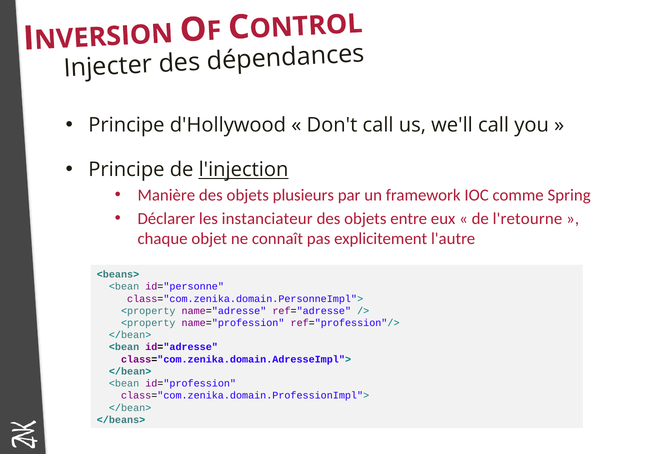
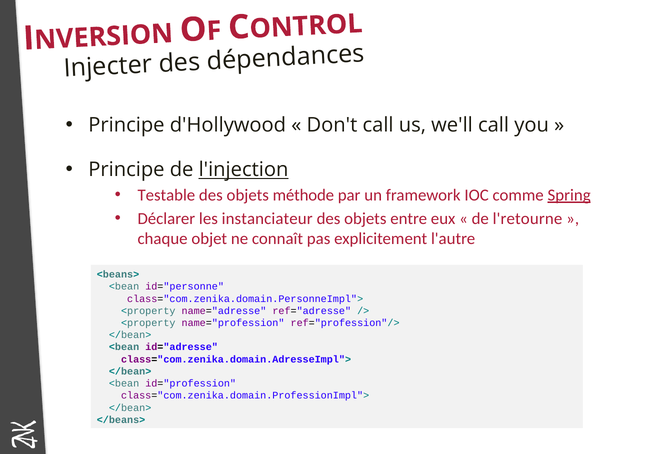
Manière: Manière -> Testable (166, 195)
plusieurs: plusieurs -> méthode (303, 195)
Spring underline: none -> present (569, 195)
